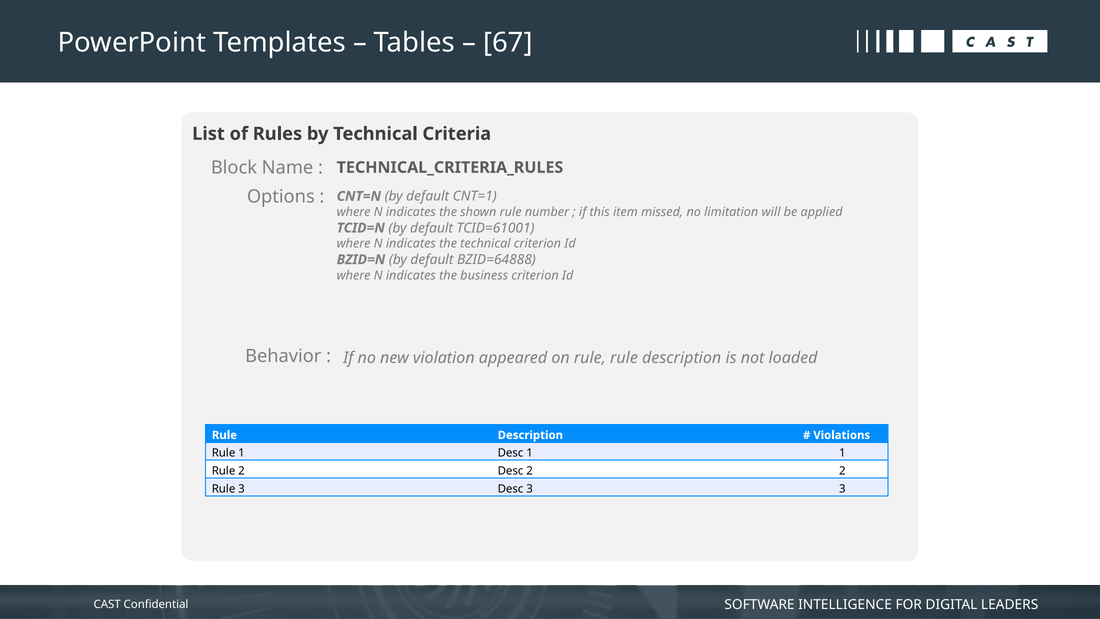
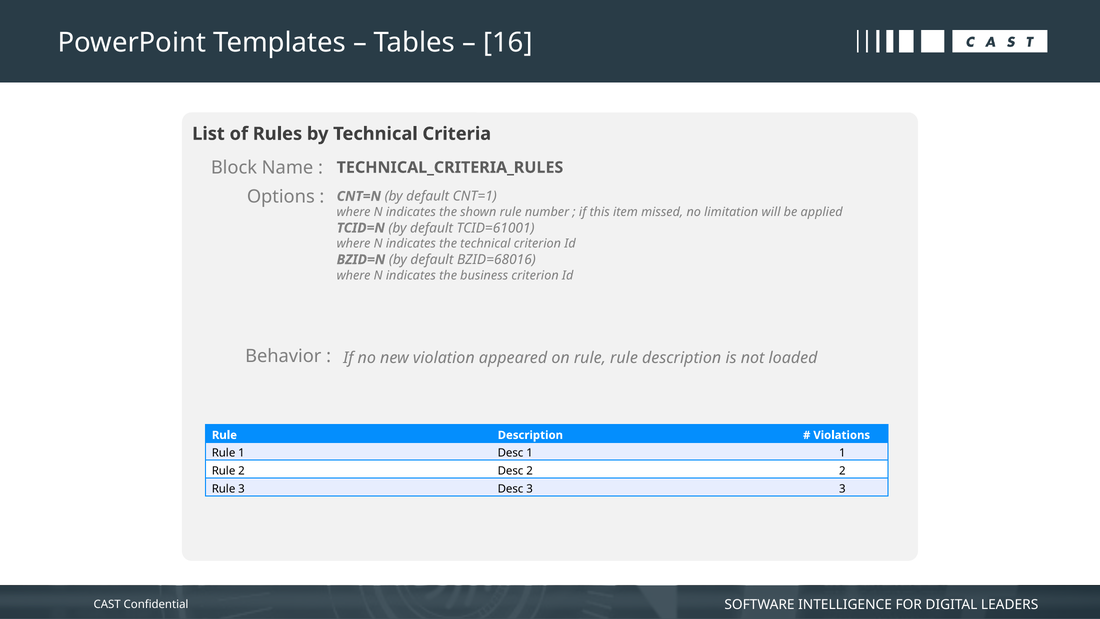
67: 67 -> 16 (508, 43)
BZID=64888: BZID=64888 -> BZID=68016 (496, 260)
